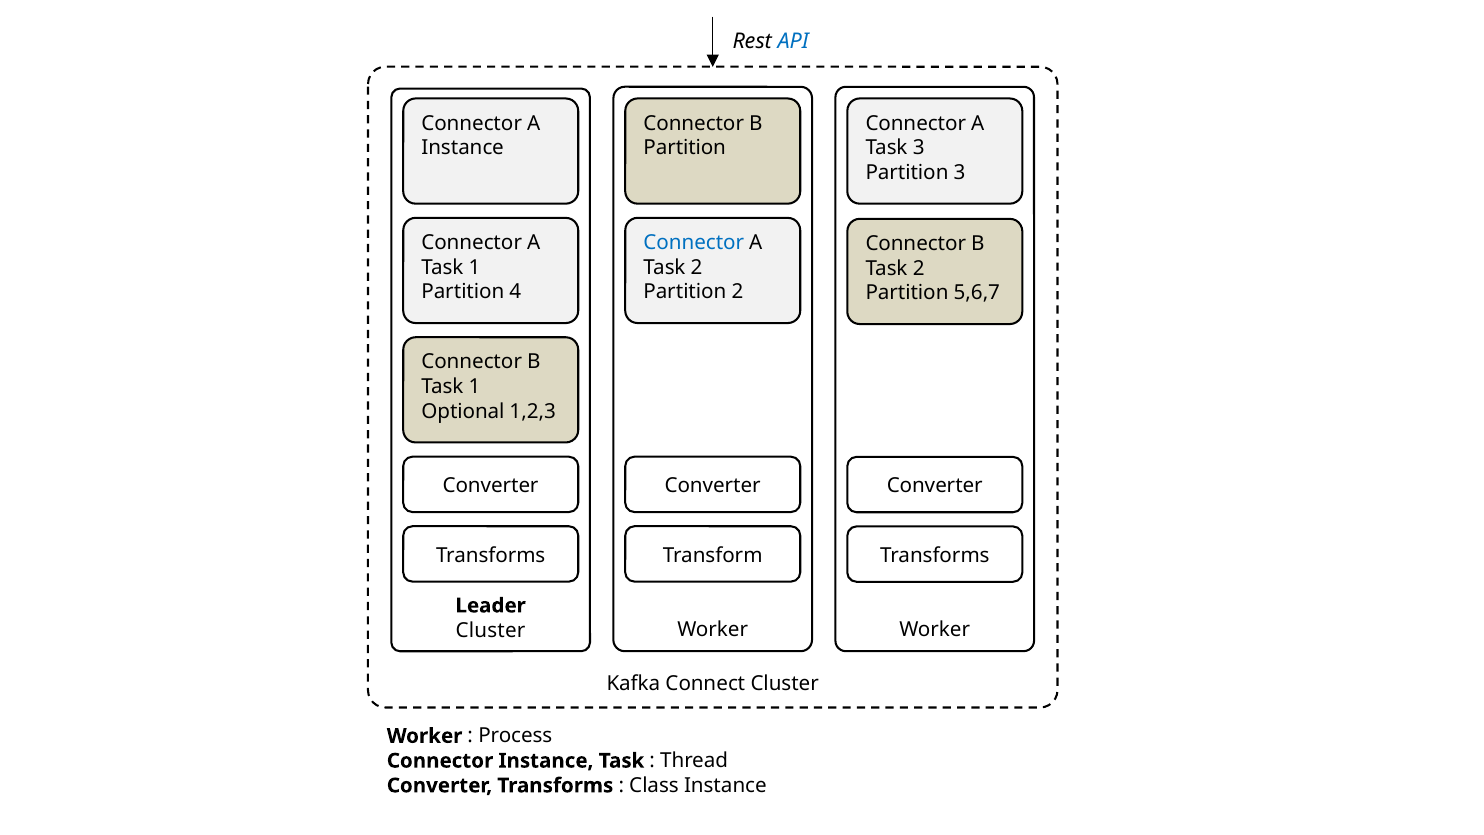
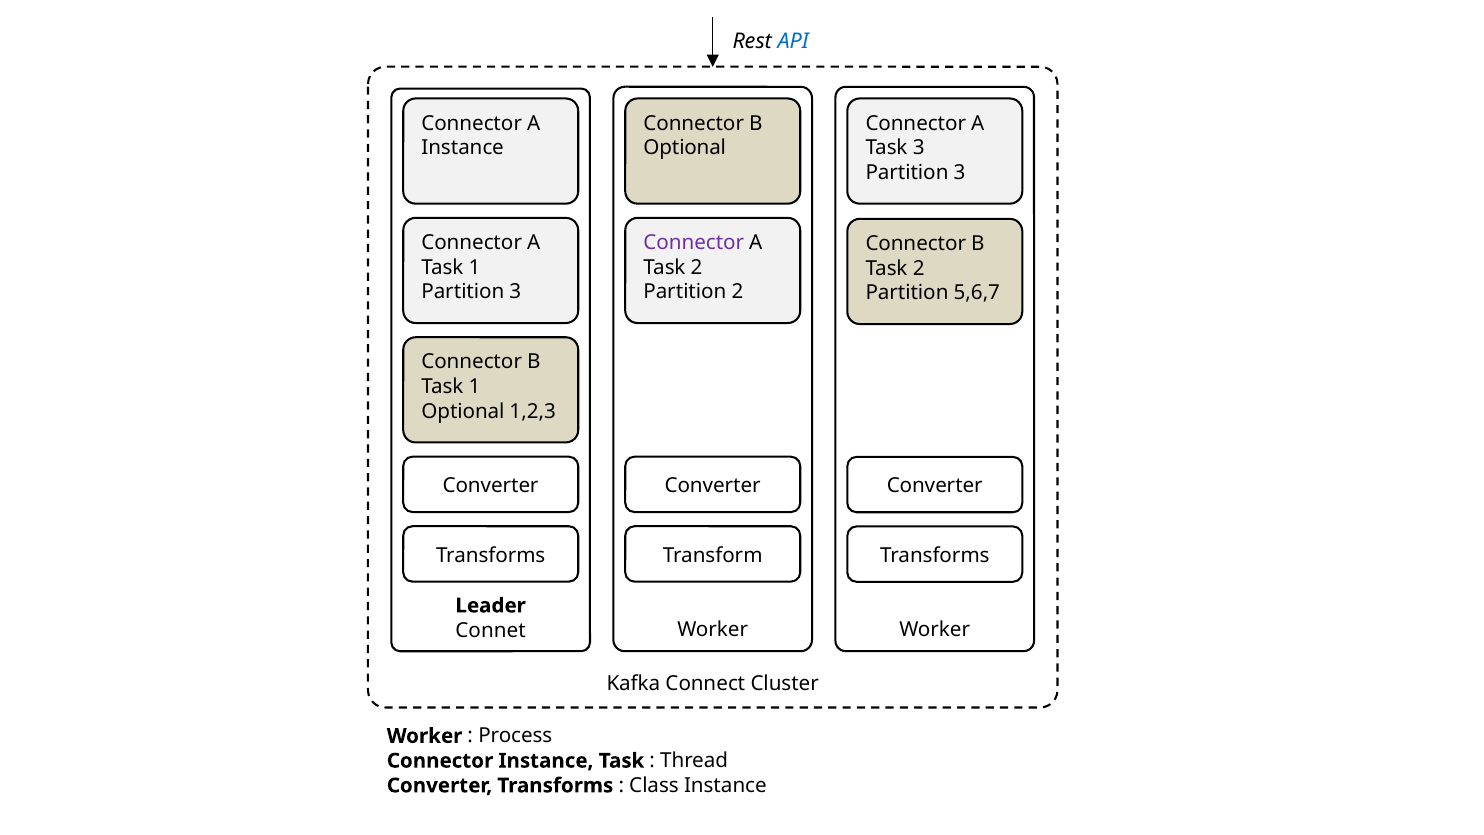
Partition: Partition -> Optional (685, 148)
Connector colour: blue -> purple (694, 243)
4: 4 -> 3 (515, 292)
Cluster: Cluster -> Connet (491, 630)
